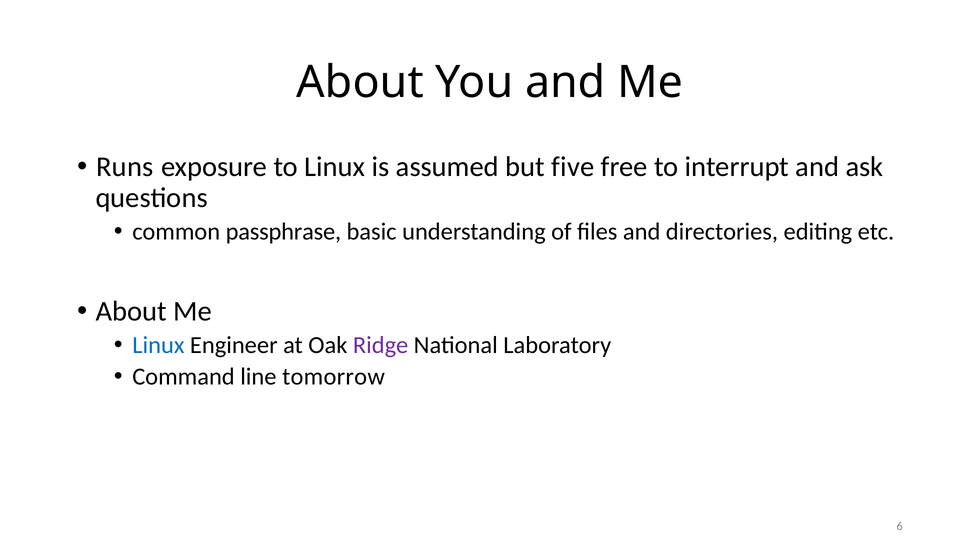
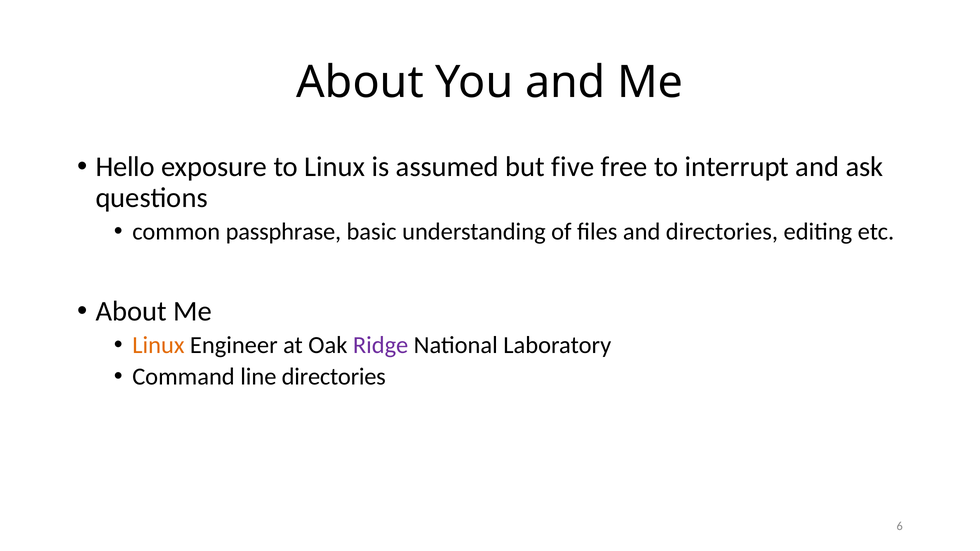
Runs: Runs -> Hello (125, 167)
Linux colour: blue -> orange (158, 345)
line tomorrow: tomorrow -> directories (334, 377)
